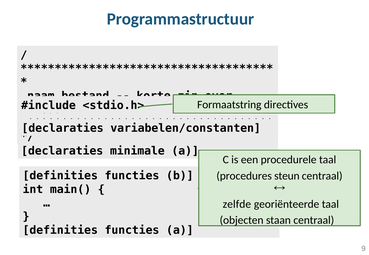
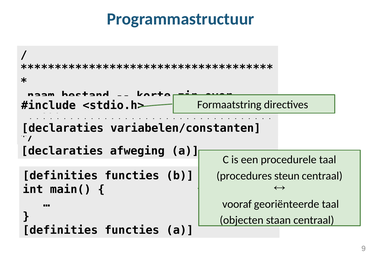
minimale: minimale -> afweging (137, 151)
zelfde: zelfde -> vooraf (237, 204)
